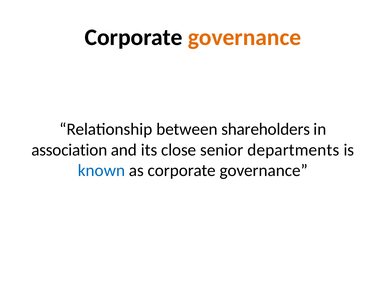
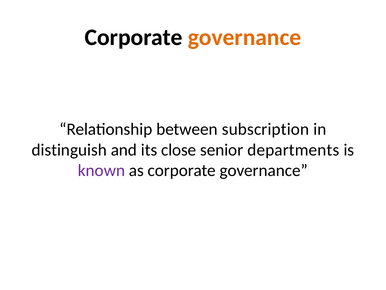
shareholders: shareholders -> subscription (265, 129)
association: association -> distinguish (69, 150)
known colour: blue -> purple (101, 170)
